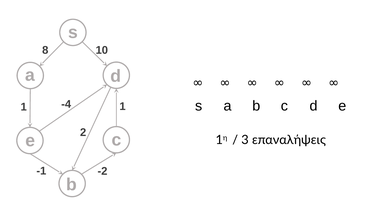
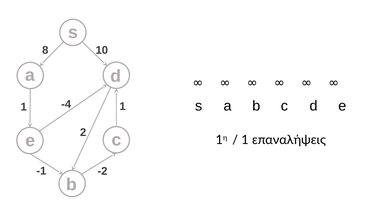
3: 3 -> 1 (245, 140)
